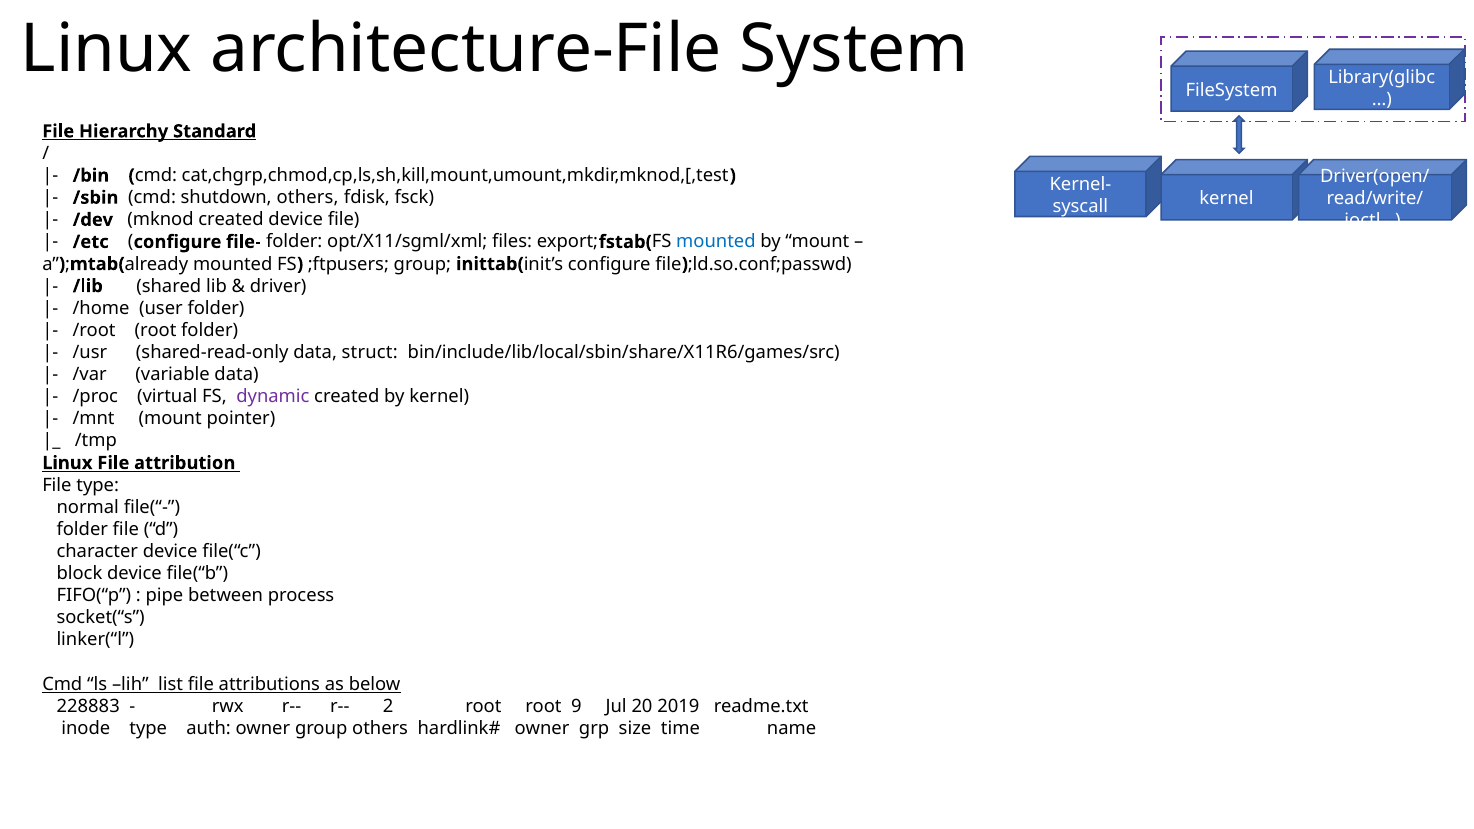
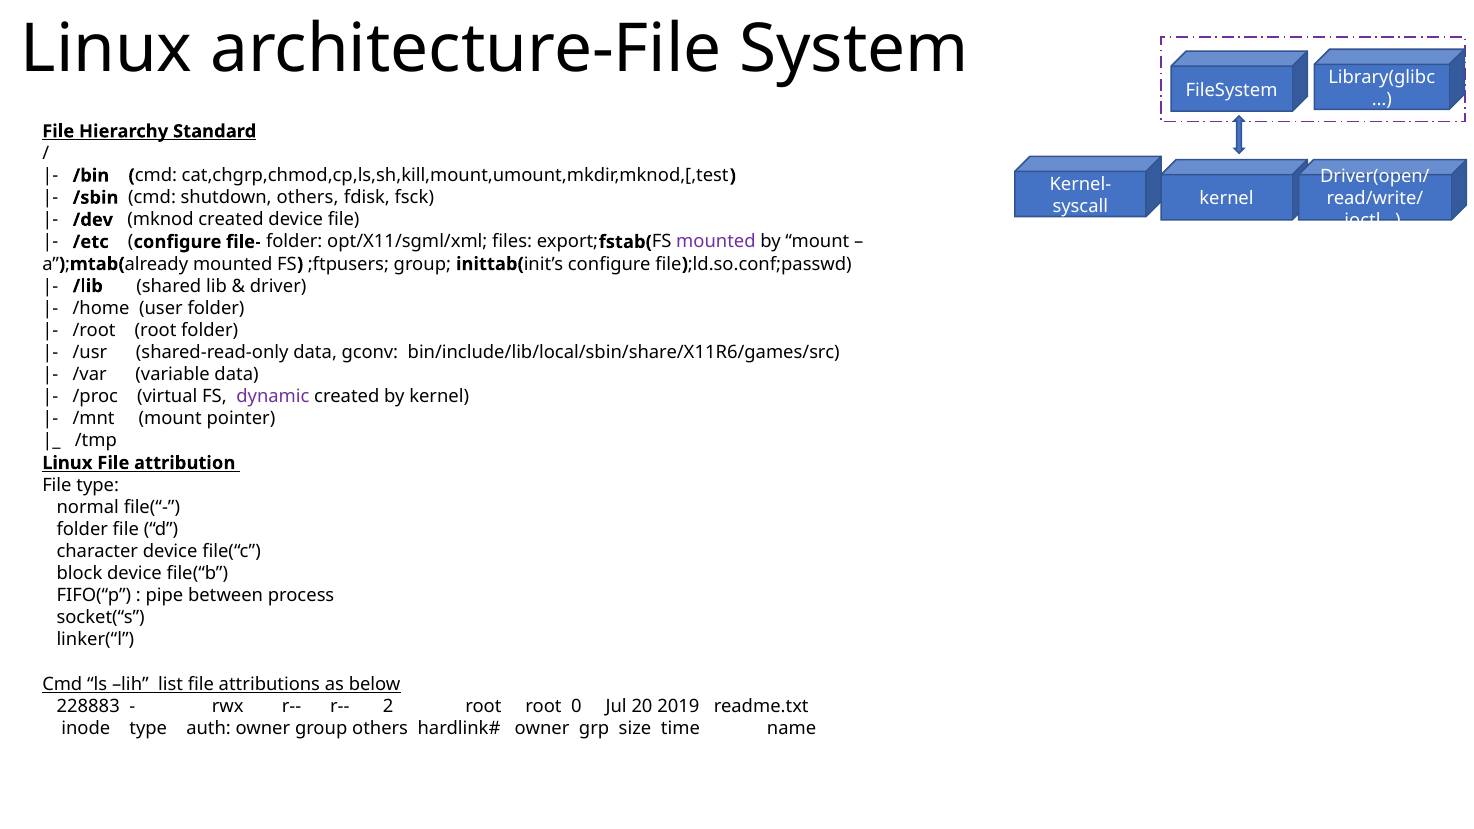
mounted colour: blue -> purple (716, 242)
struct: struct -> gconv (370, 352)
9: 9 -> 0 (576, 706)
